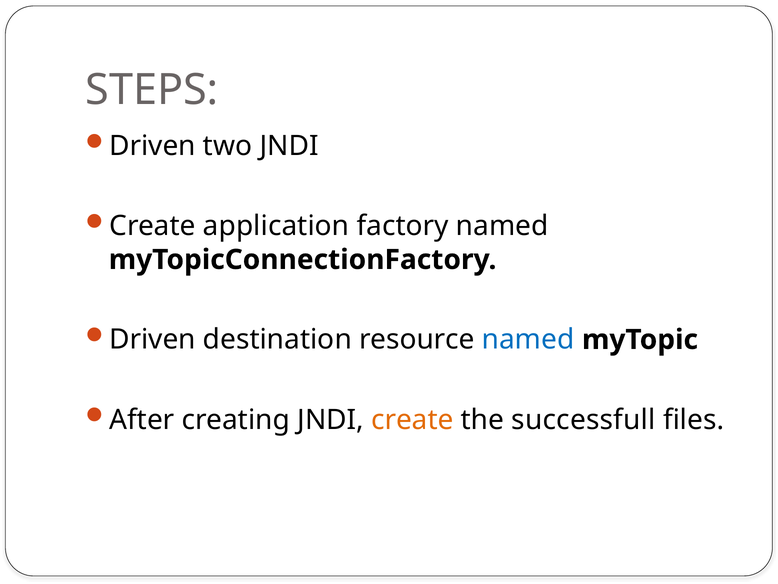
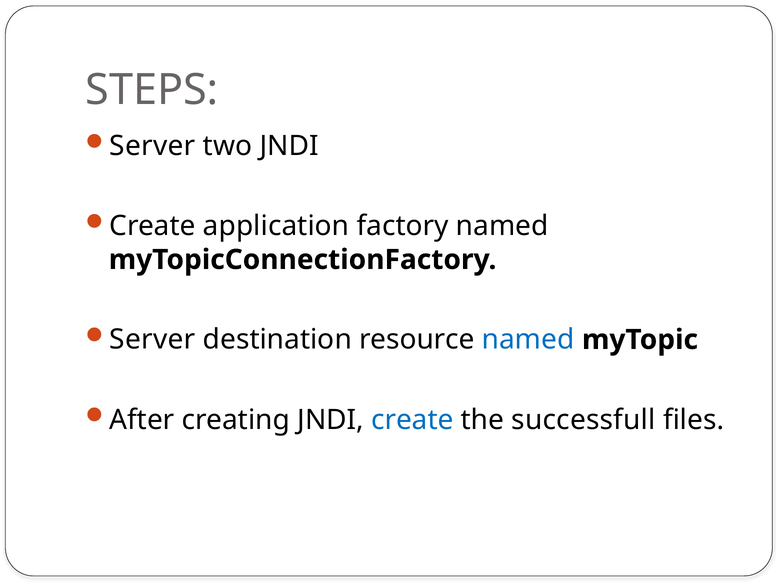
Driven: Driven -> Server (152, 146)
Driven: Driven -> Server (152, 339)
create colour: orange -> blue (412, 419)
